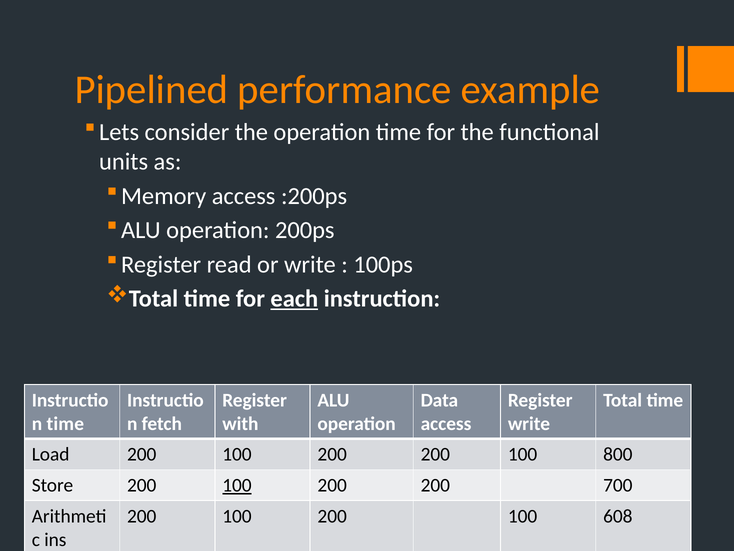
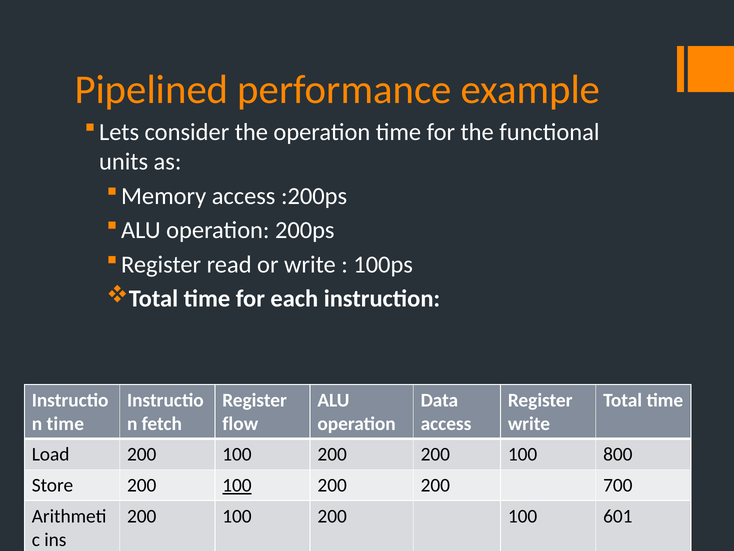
each underline: present -> none (294, 299)
with: with -> flow (240, 423)
608: 608 -> 601 (618, 516)
